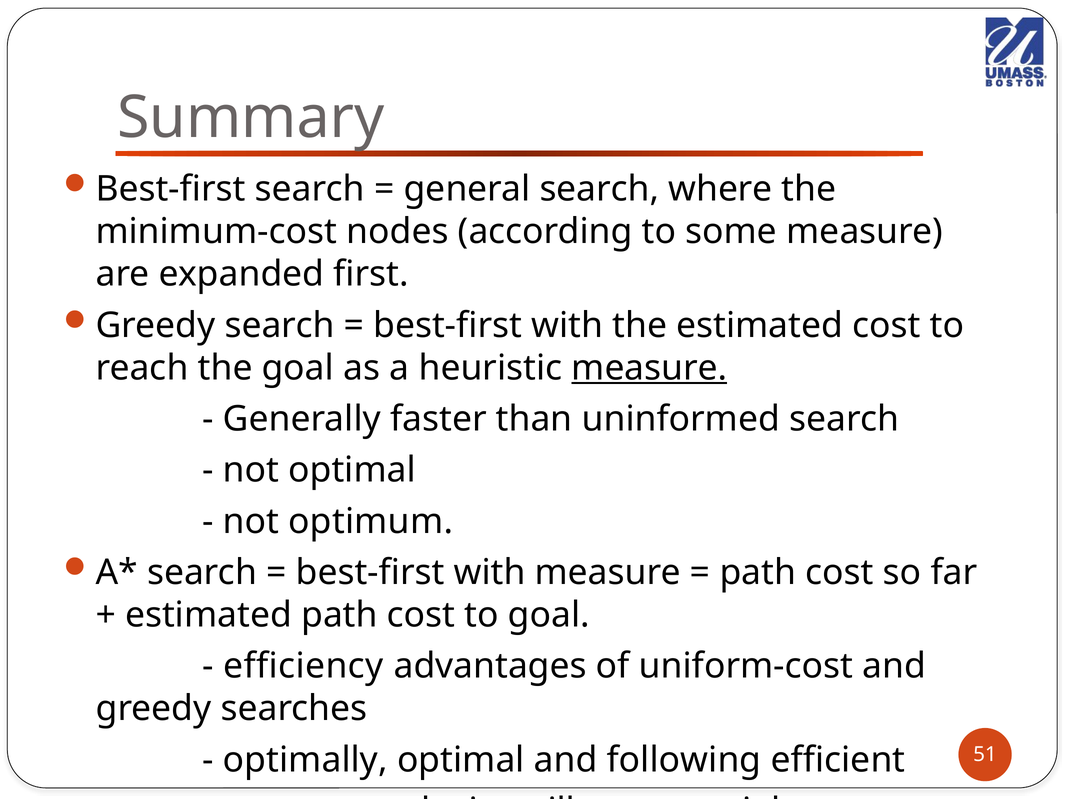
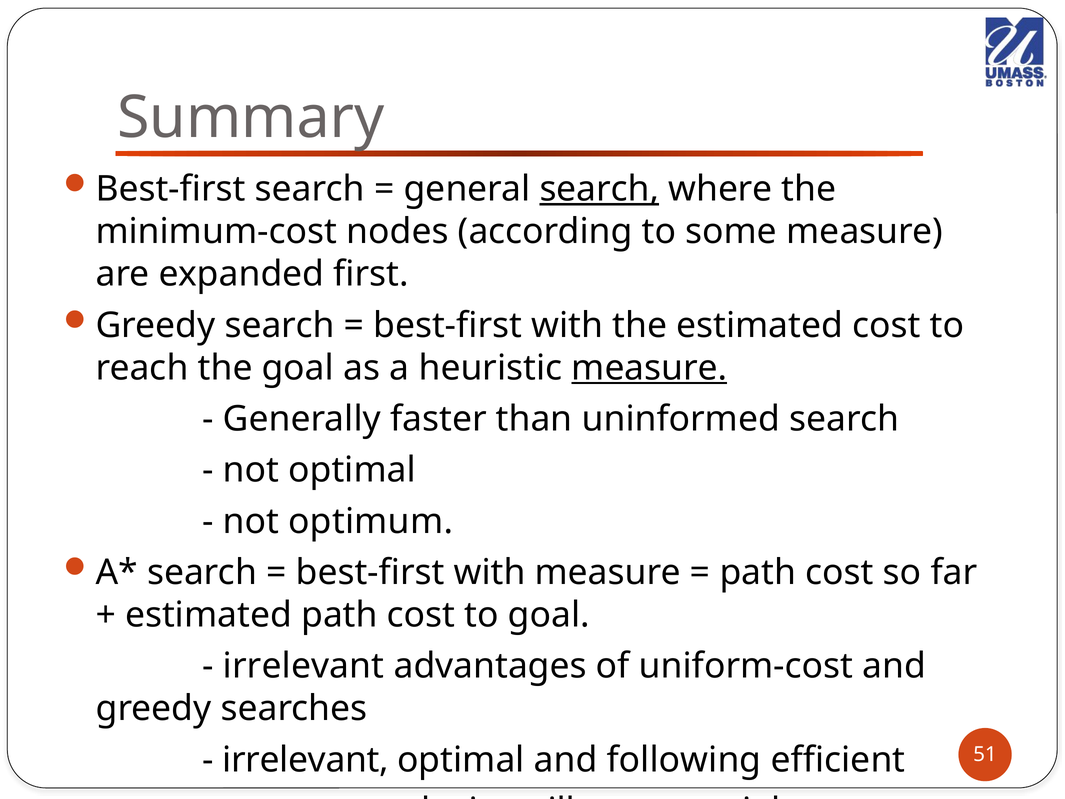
search underline: none -> present (599, 189)
efficiency: efficiency -> irrelevant (304, 666)
optimally: optimally -> irrelevant (305, 760)
